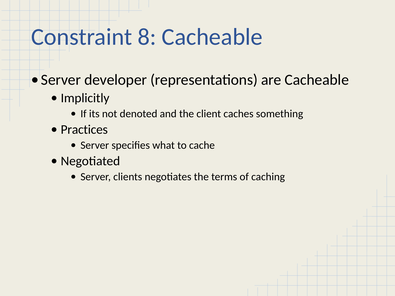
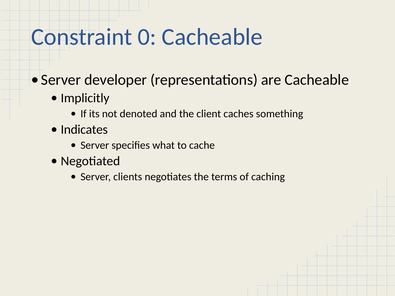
8: 8 -> 0 (147, 37)
Practices: Practices -> Indicates (84, 130)
